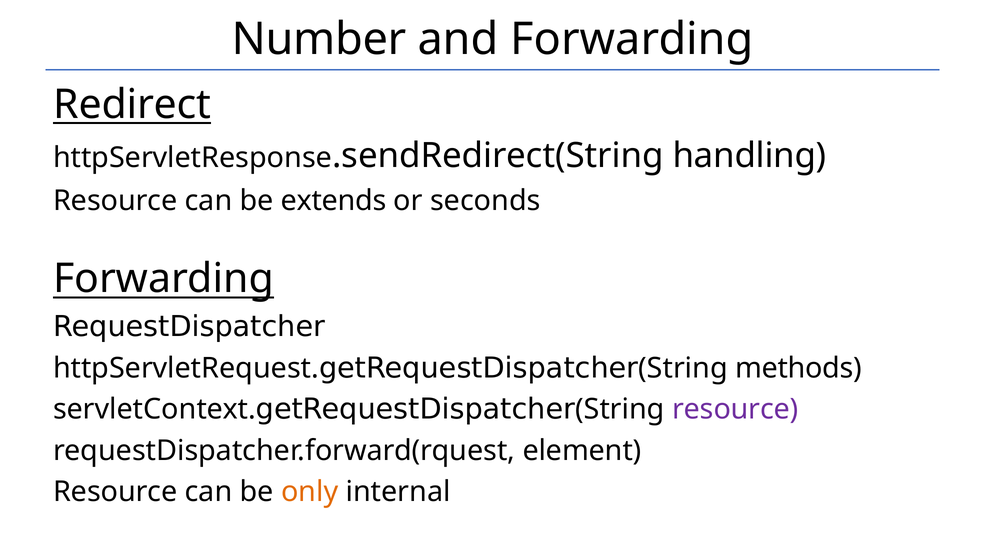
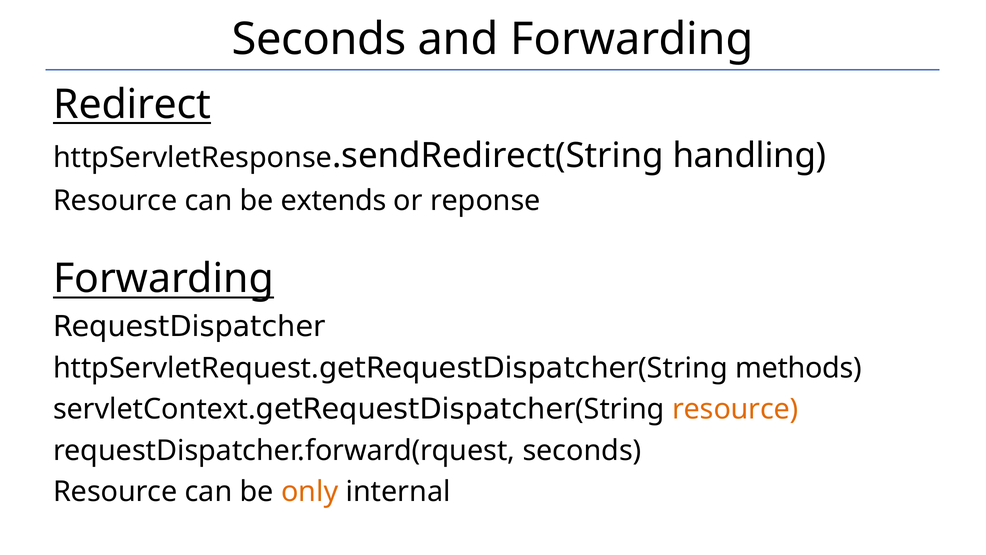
Number: Number -> Seconds (319, 39)
seconds: seconds -> reponse (485, 200)
resource colour: purple -> orange (735, 409)
requestDispatcher.forward(rquest element: element -> seconds (582, 450)
